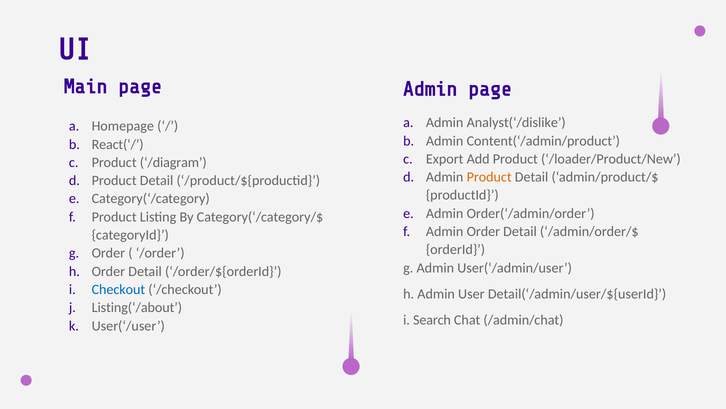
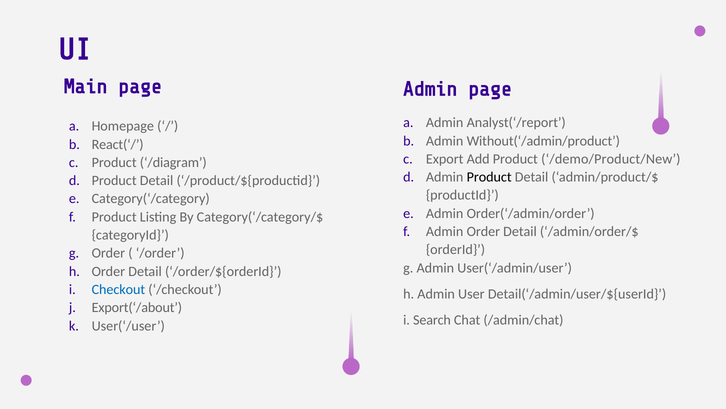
Analyst(‘/dislike: Analyst(‘/dislike -> Analyst(‘/report (516, 123)
Content(‘/admin/product: Content(‘/admin/product -> Without(‘/admin/product (543, 141)
/loader/Product/New: /loader/Product/New -> /demo/Product/New (611, 159)
Product colour: orange -> black (489, 177)
Listing(‘/about: Listing(‘/about -> Export(‘/about (137, 307)
